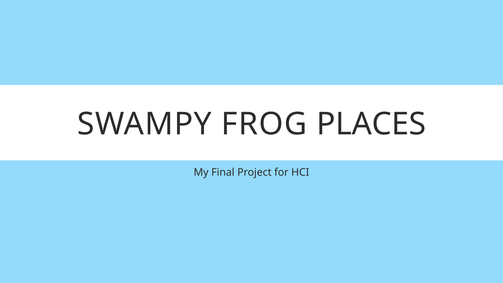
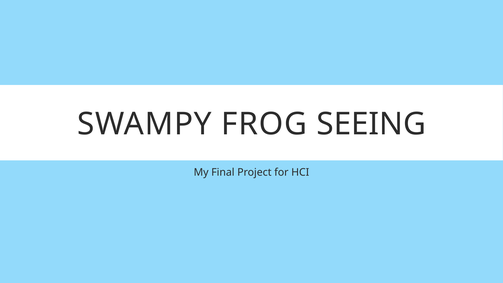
PLACES: PLACES -> SEEING (371, 124)
